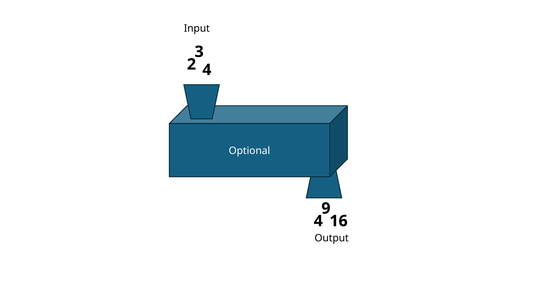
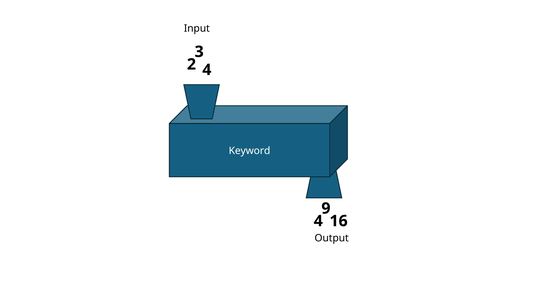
Optional: Optional -> Keyword (249, 151)
